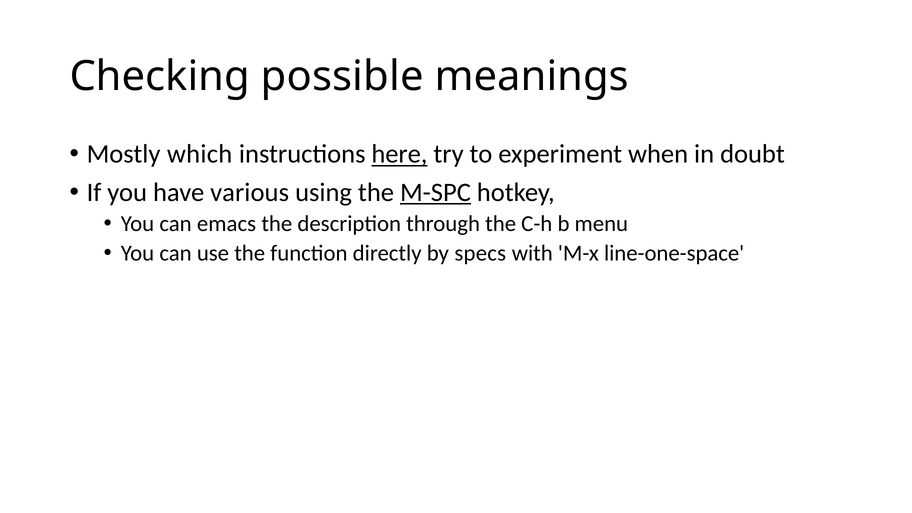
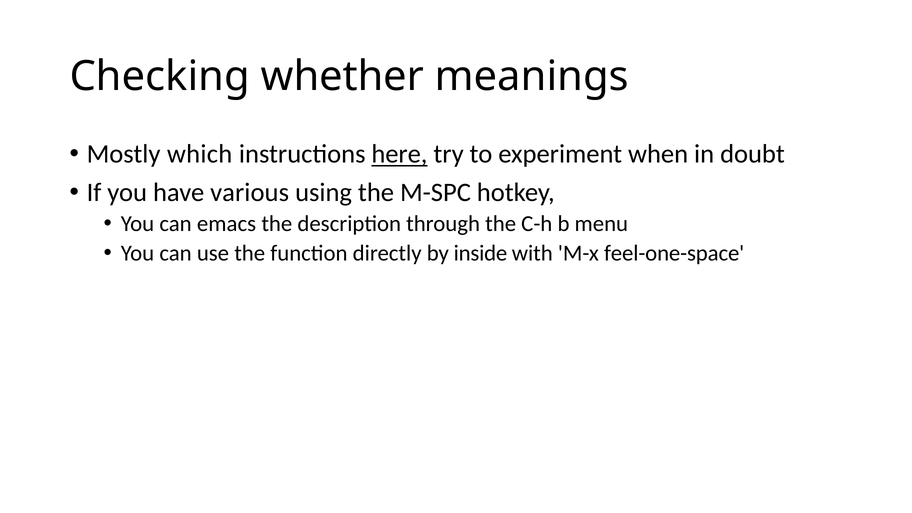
possible: possible -> whether (342, 77)
M-SPC underline: present -> none (435, 192)
specs: specs -> inside (480, 253)
line-one-space: line-one-space -> feel-one-space (674, 253)
